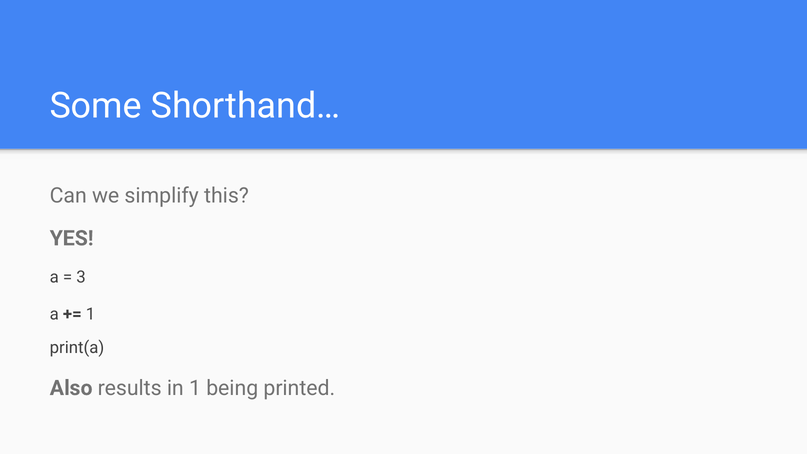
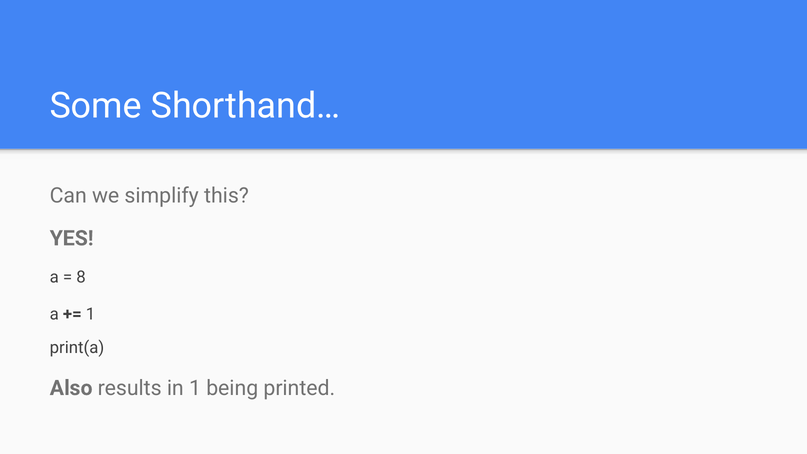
3: 3 -> 8 (81, 277)
